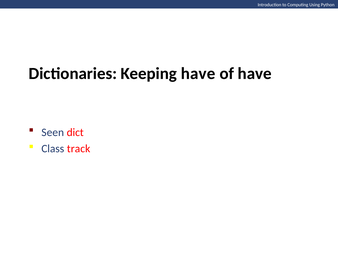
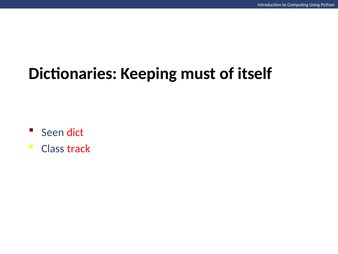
Keeping have: have -> must (198, 73)
of have: have -> itself (255, 73)
